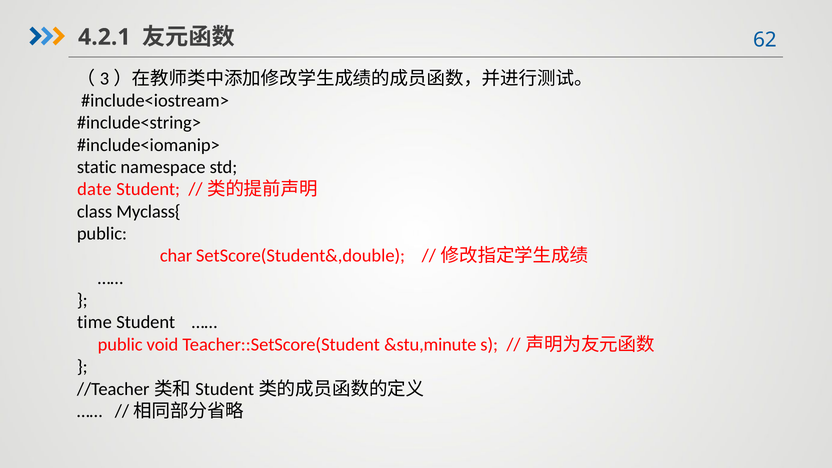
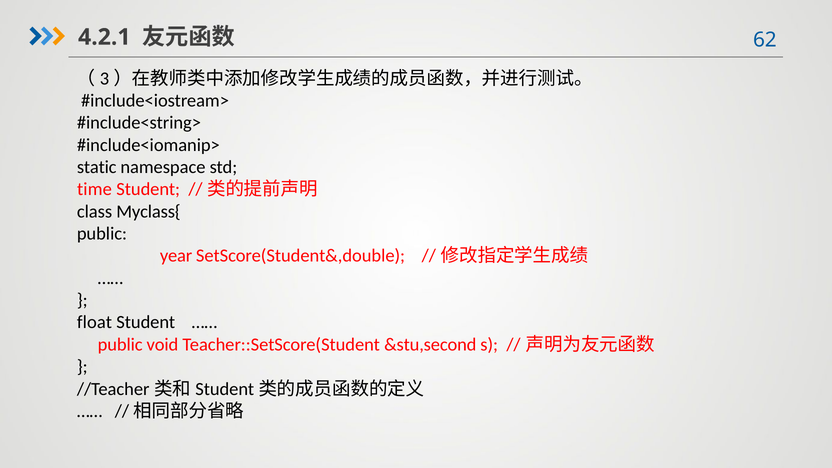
date: date -> time (94, 189)
char: char -> year (176, 256)
time: time -> float (94, 322)
&stu,minute: &stu,minute -> &stu,second (430, 345)
